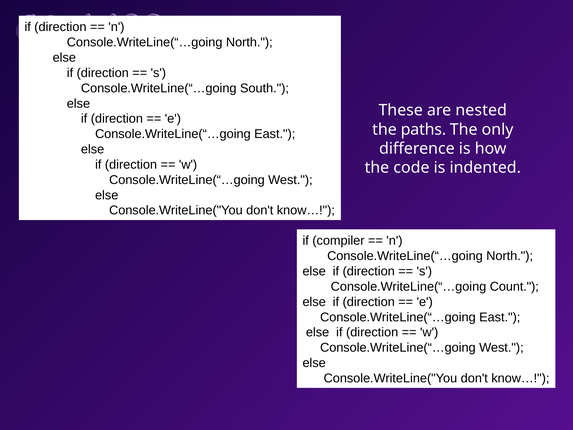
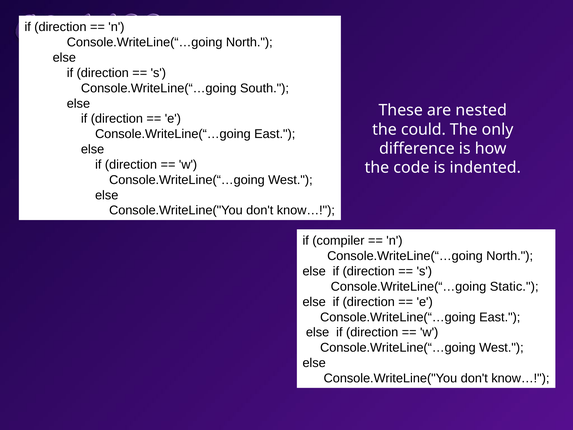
paths: paths -> could (423, 129)
Count: Count -> Static (514, 286)
